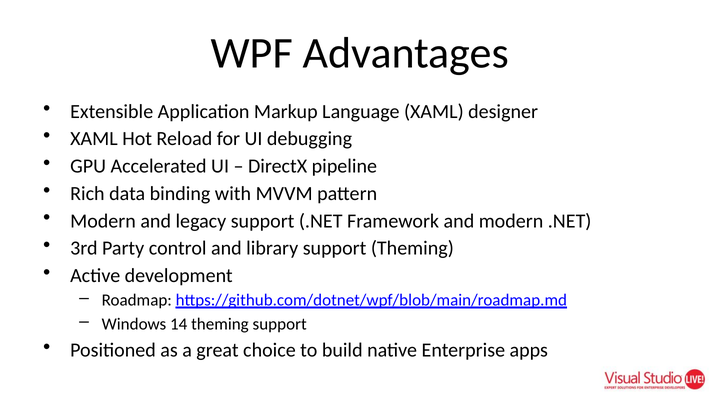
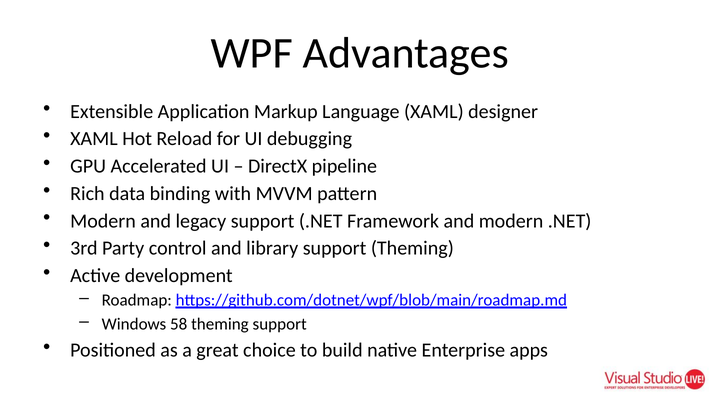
14: 14 -> 58 (179, 324)
